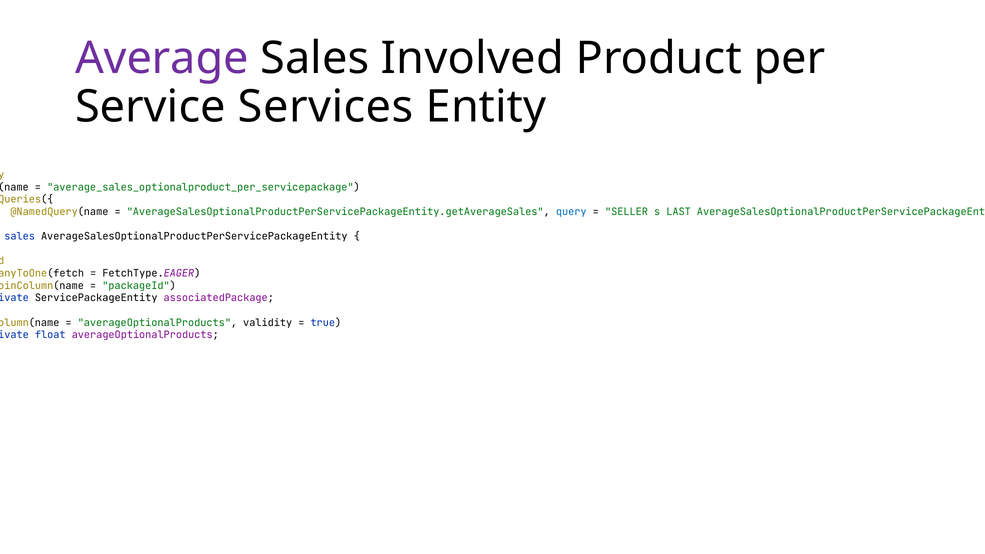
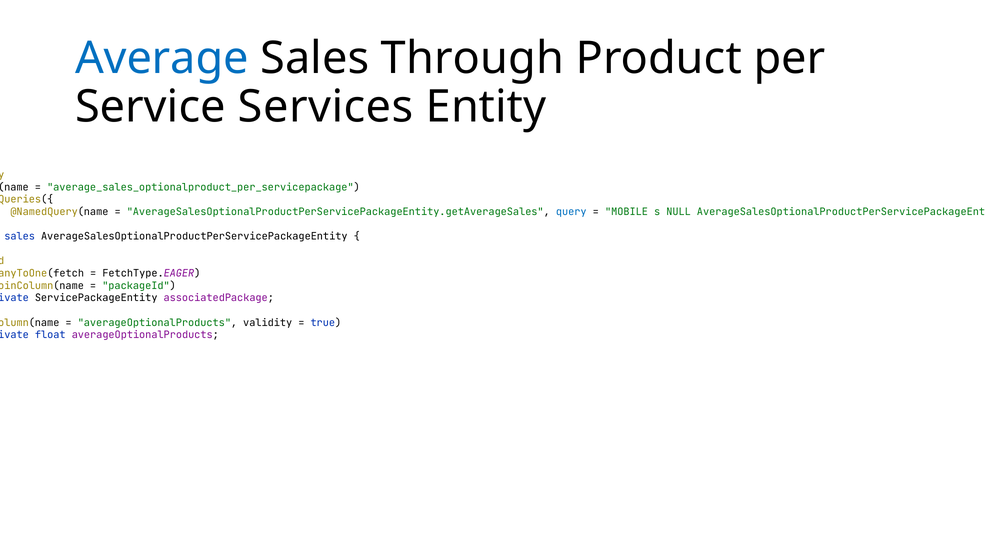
Average colour: purple -> blue (162, 58)
Involved: Involved -> Through (472, 58)
SELLER: SELLER -> MOBILE (626, 212)
LAST: LAST -> NULL (679, 212)
